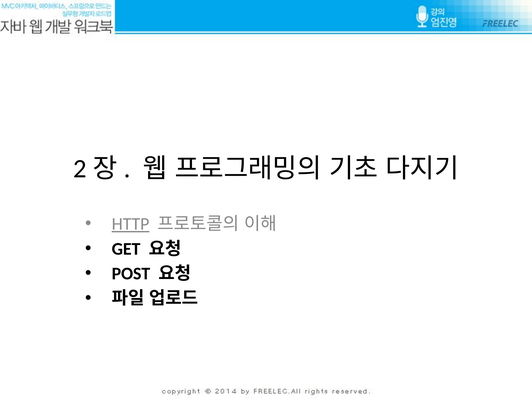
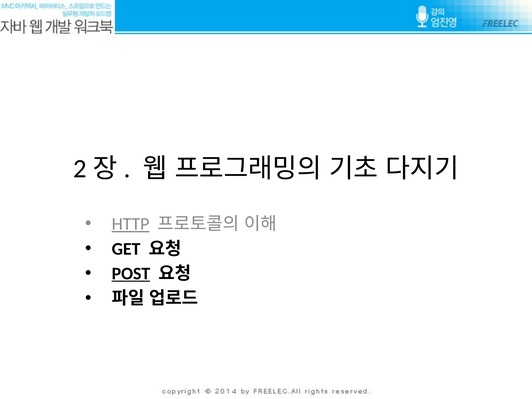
POST underline: none -> present (131, 274)
